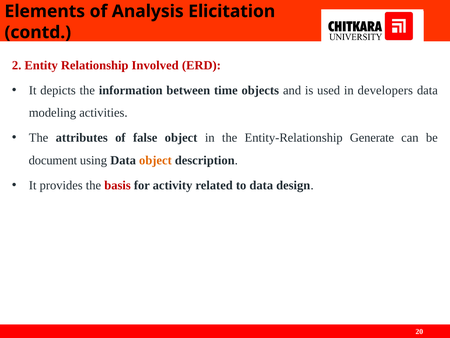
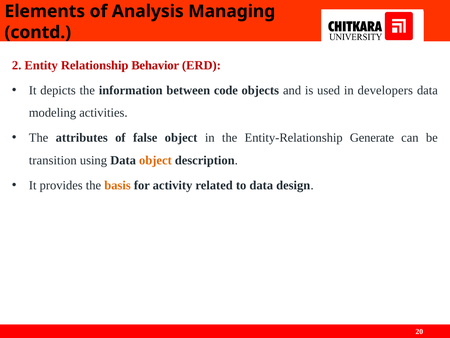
Elicitation: Elicitation -> Managing (232, 11)
Involved: Involved -> Behavior (155, 65)
time: time -> code (226, 90)
document: document -> transition (53, 160)
basis colour: red -> orange (118, 185)
